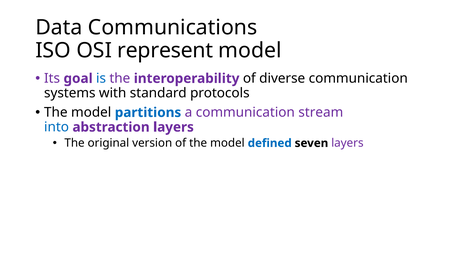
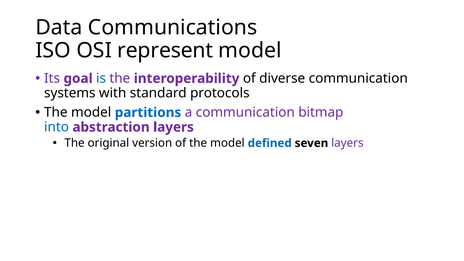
stream: stream -> bitmap (321, 113)
